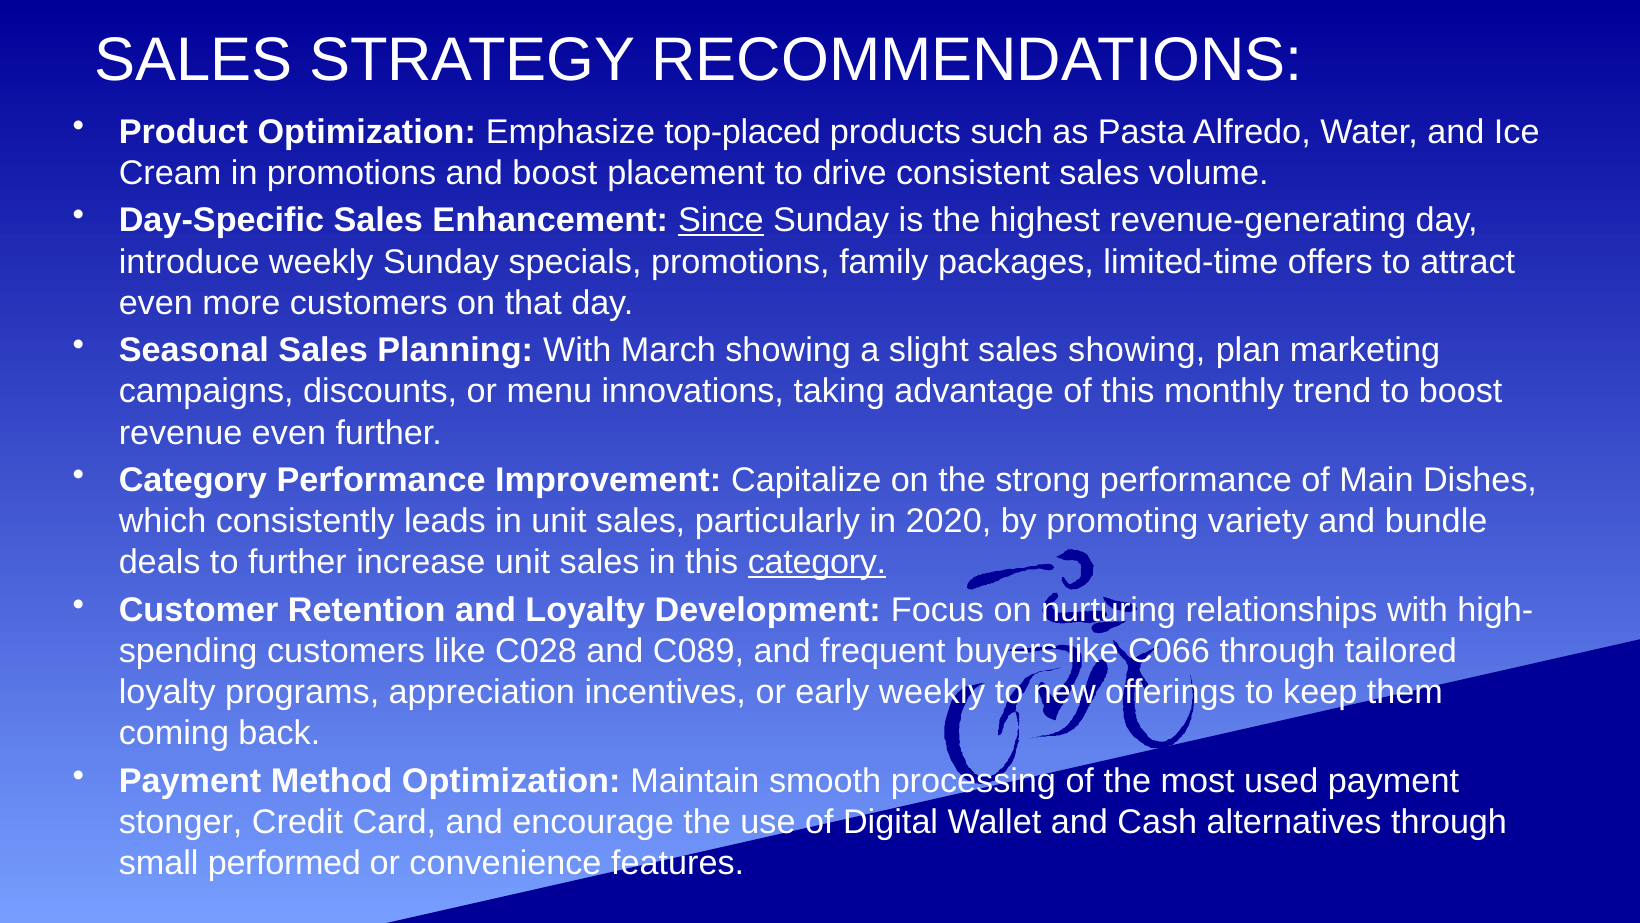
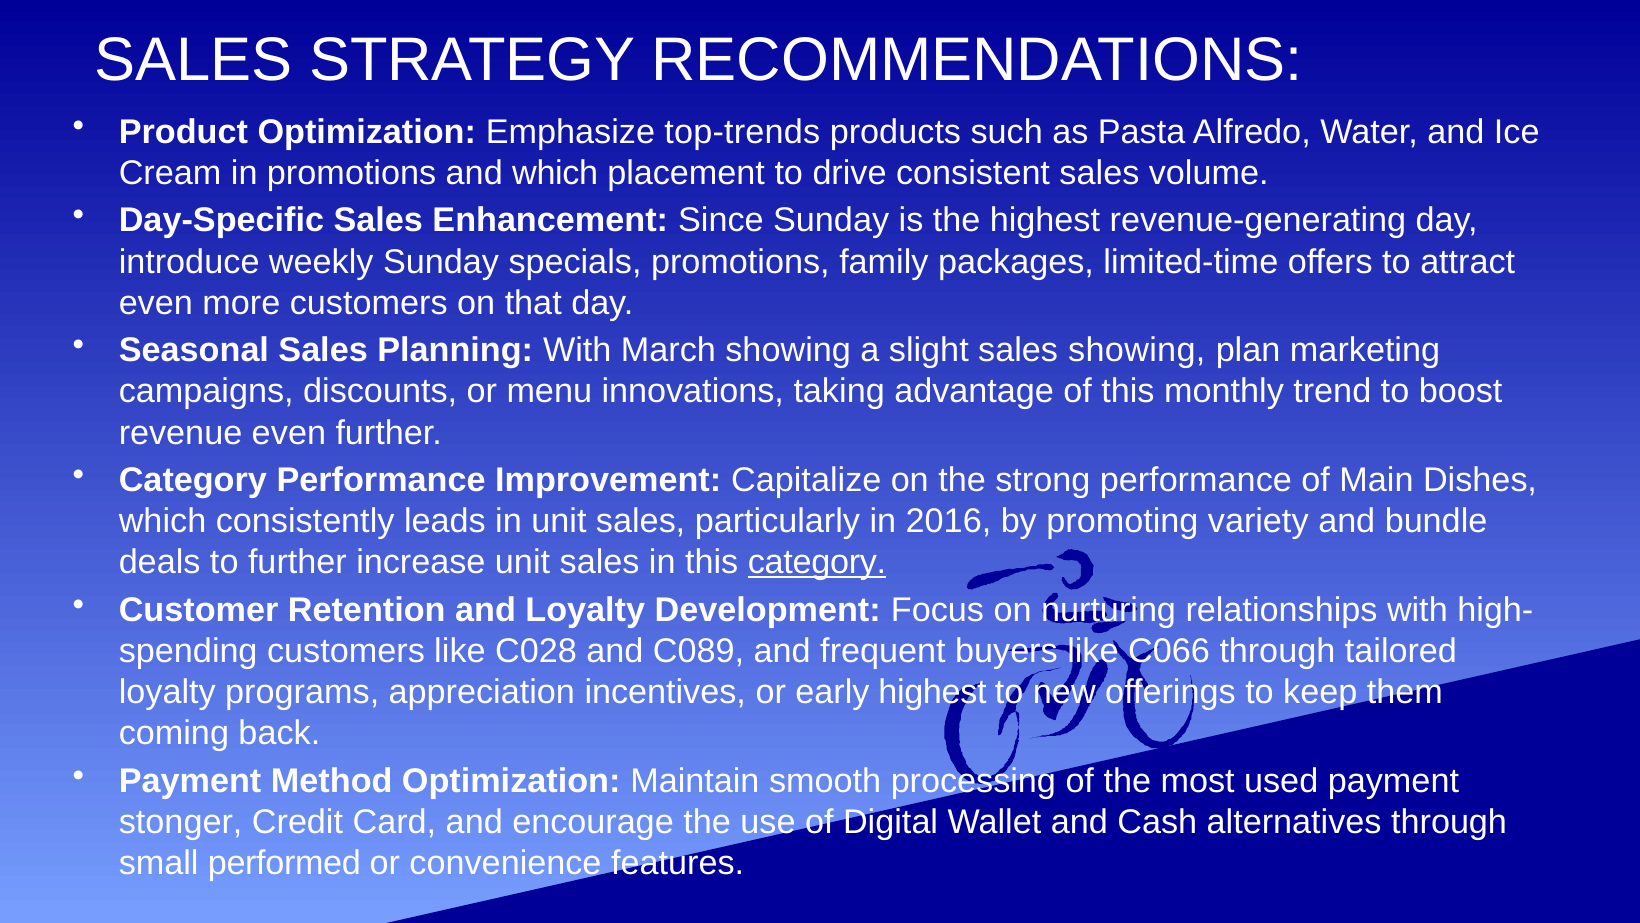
top-placed: top-placed -> top-trends (742, 132)
and boost: boost -> which (555, 173)
Since underline: present -> none (721, 221)
2020: 2020 -> 2016 (948, 521)
early weekly: weekly -> highest (932, 692)
